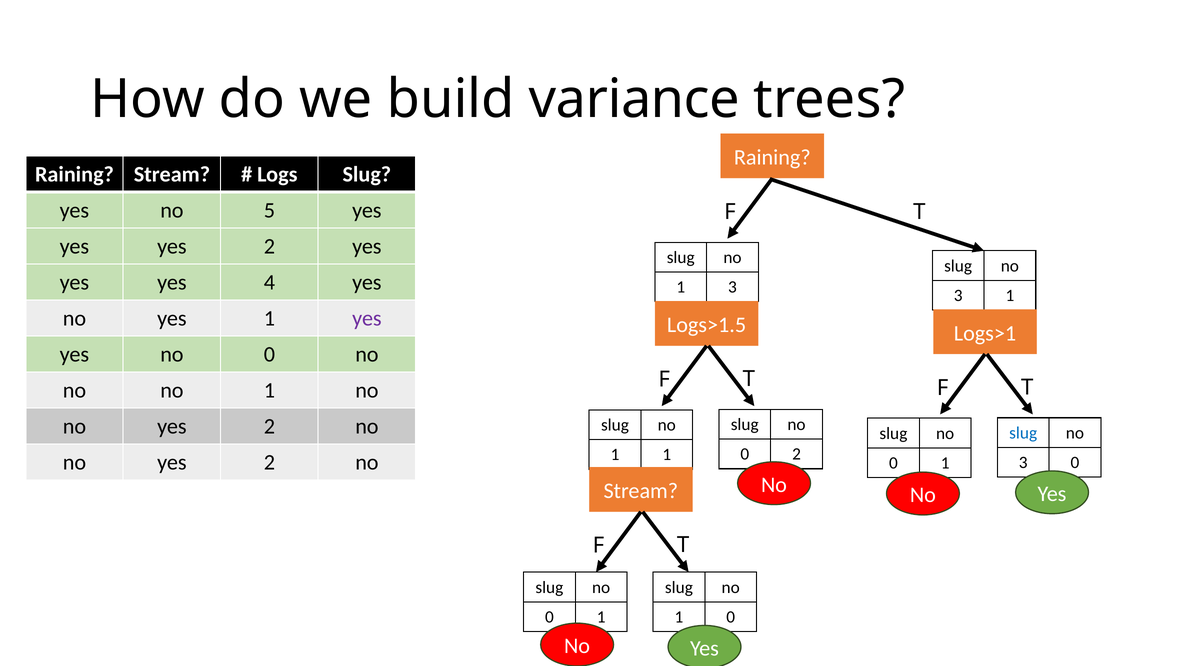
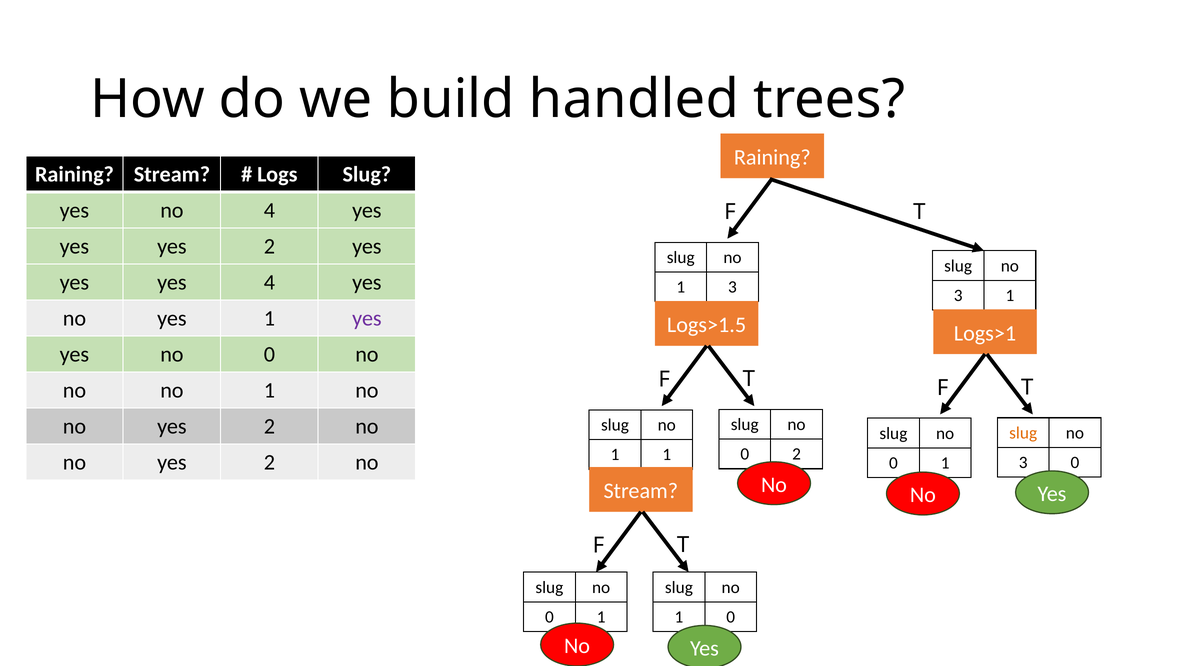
variance: variance -> handled (634, 99)
no 5: 5 -> 4 (269, 210)
slug colour: blue -> orange (1023, 433)
